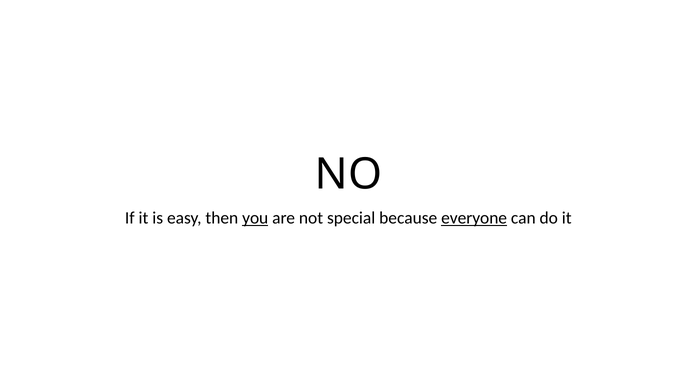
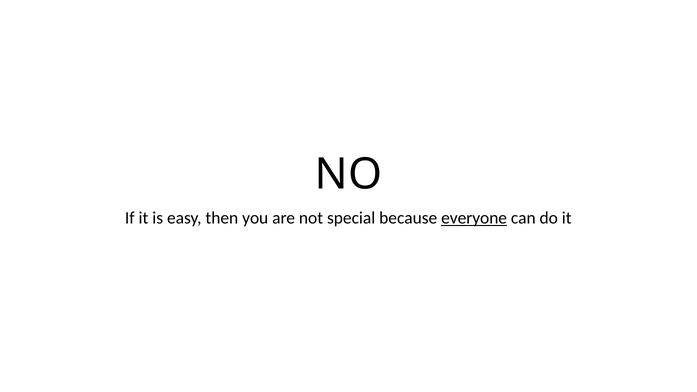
you underline: present -> none (255, 218)
